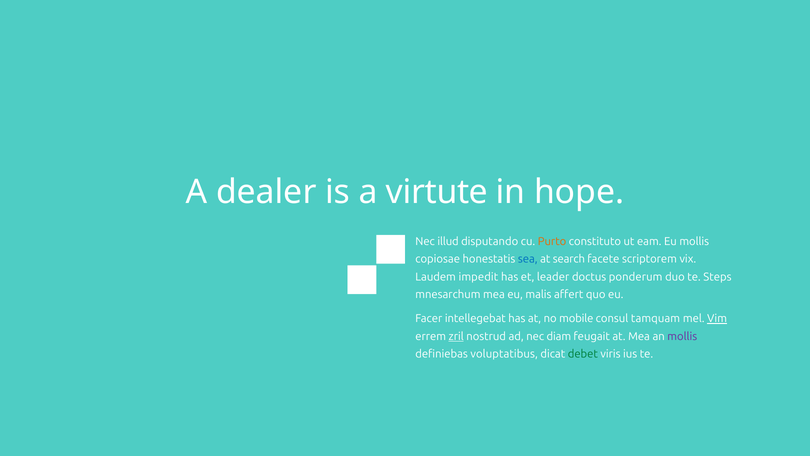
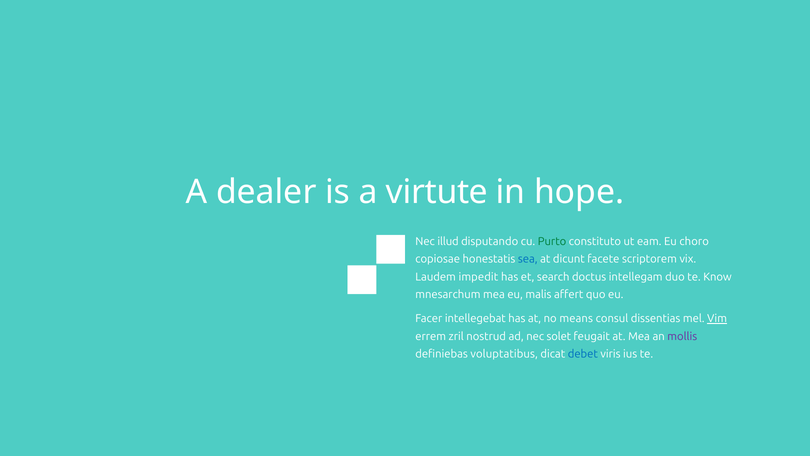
Purto colour: orange -> green (552, 241)
Eu mollis: mollis -> choro (694, 241)
search: search -> dicunt (569, 259)
leader: leader -> search (553, 277)
ponderum: ponderum -> intellegam (636, 277)
Steps: Steps -> Know (718, 277)
mobile: mobile -> means (576, 318)
tamquam: tamquam -> dissentias (656, 318)
zril underline: present -> none (456, 336)
diam: diam -> solet (559, 336)
debet colour: green -> blue (583, 354)
